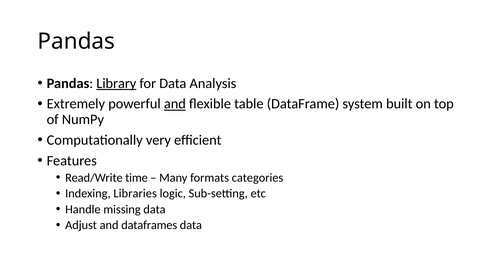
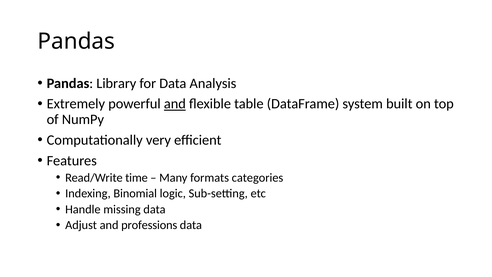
Library underline: present -> none (116, 83)
Libraries: Libraries -> Binomial (135, 193)
dataframes: dataframes -> professions (149, 225)
